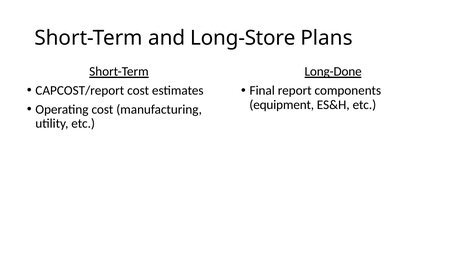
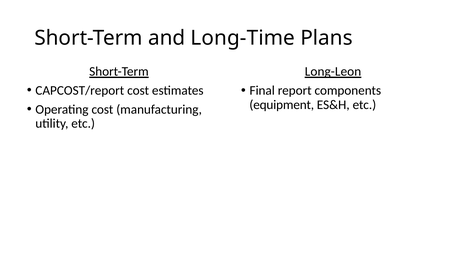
Long-Store: Long-Store -> Long-Time (243, 38)
Long-Done: Long-Done -> Long-Leon (333, 72)
